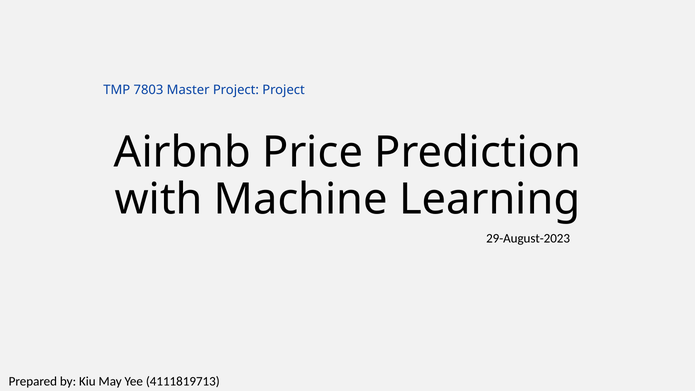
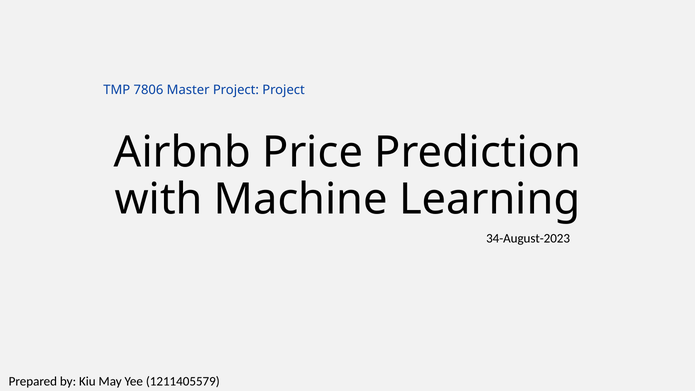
7803: 7803 -> 7806 (148, 90)
29-August-2023: 29-August-2023 -> 34-August-2023 (528, 238)
4111819713: 4111819713 -> 1211405579 (183, 381)
